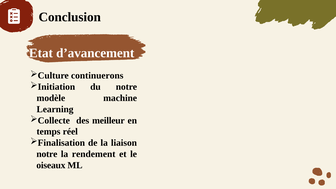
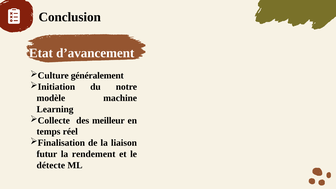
continuerons: continuerons -> généralement (97, 76)
notre: notre -> futur (47, 154)
oiseaux: oiseaux -> détecte (51, 165)
